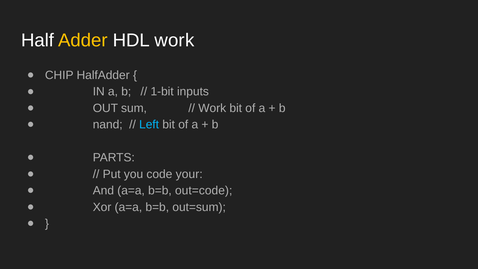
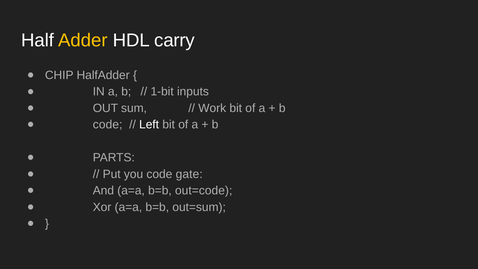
HDL work: work -> carry (175, 40)
nand: nand -> code (108, 125)
Left colour: light blue -> white (149, 125)
your: your -> gate (189, 174)
